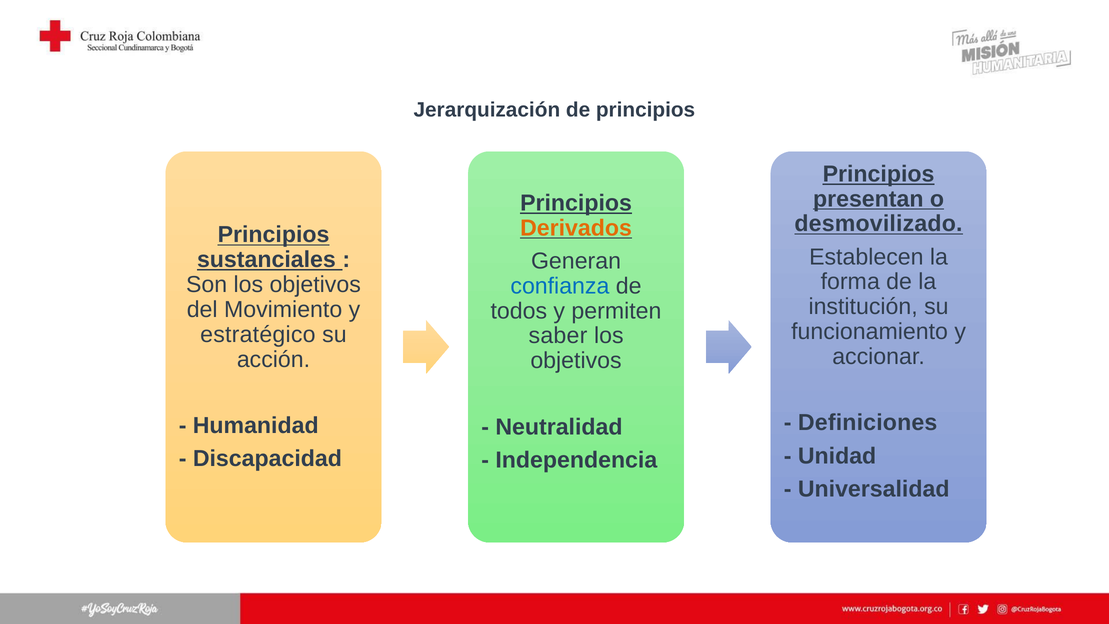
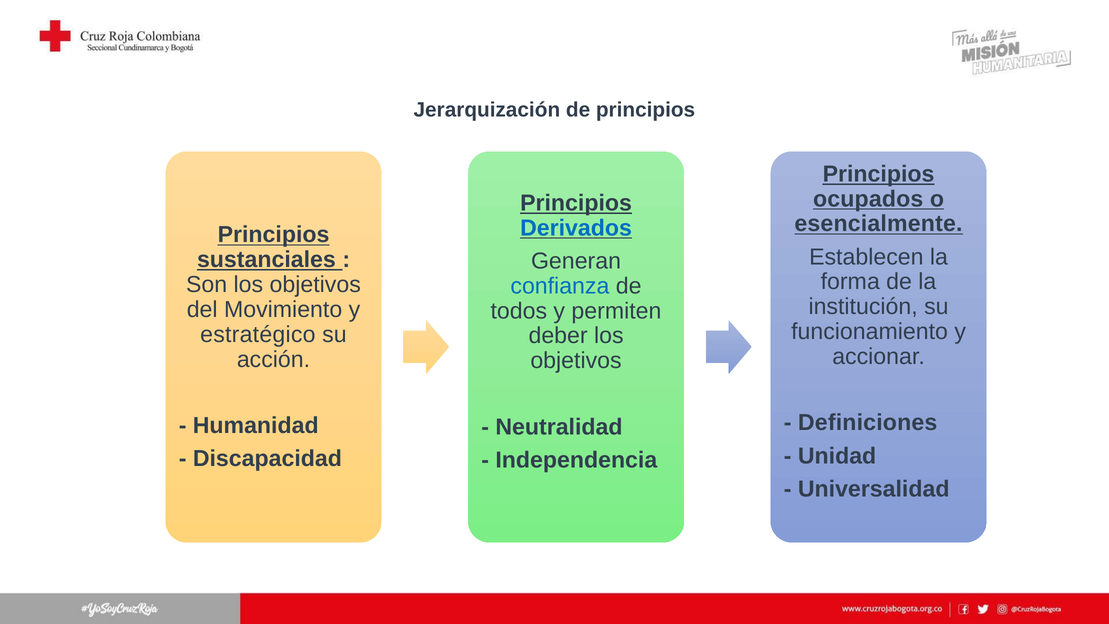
presentan: presentan -> ocupados (868, 199)
desmovilizado: desmovilizado -> esencialmente (878, 224)
Derivados colour: orange -> blue (576, 228)
saber: saber -> deber (558, 336)
